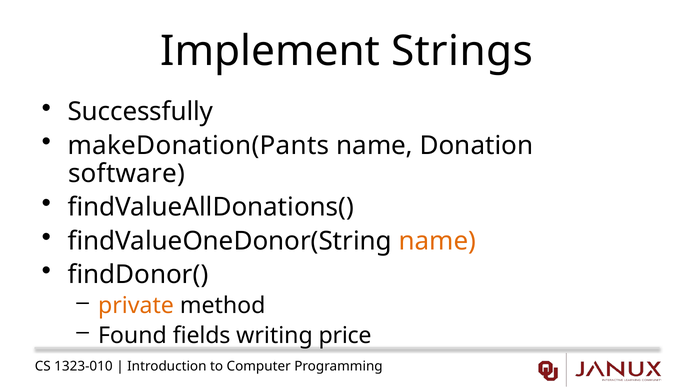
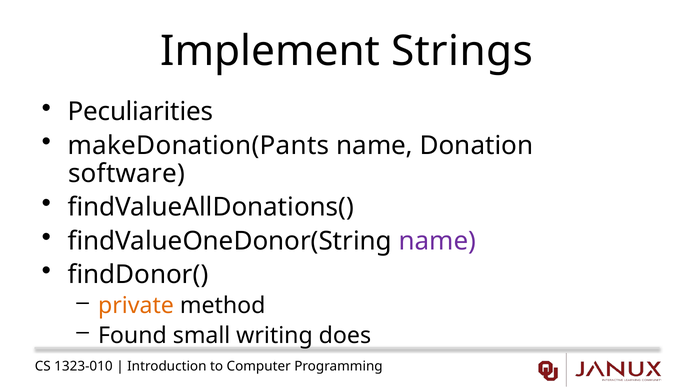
Successfully: Successfully -> Peculiarities (140, 112)
name colour: orange -> purple (437, 241)
fields: fields -> small (202, 336)
price: price -> does (345, 336)
